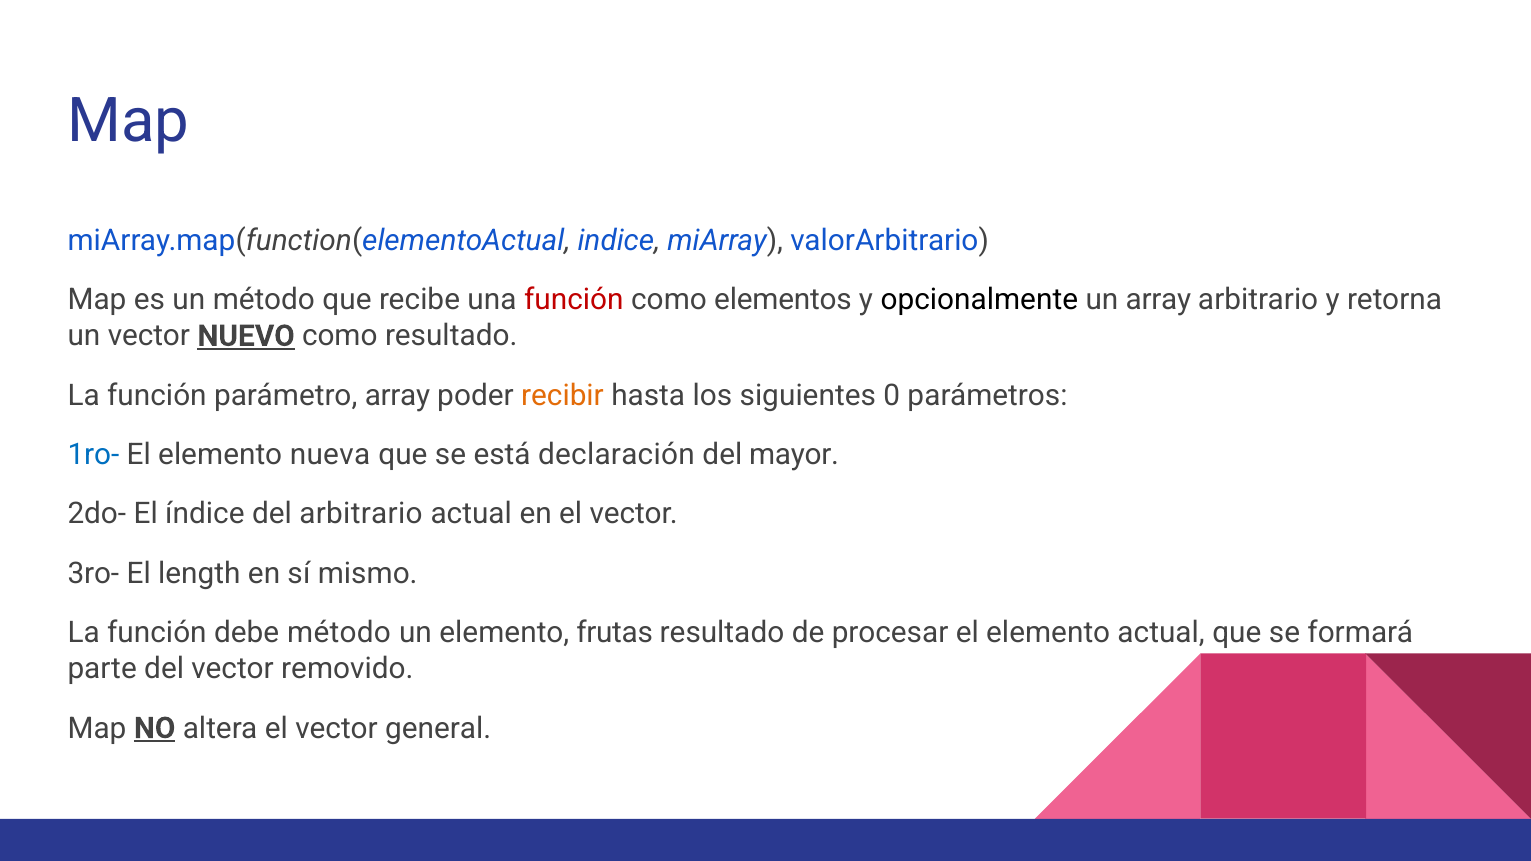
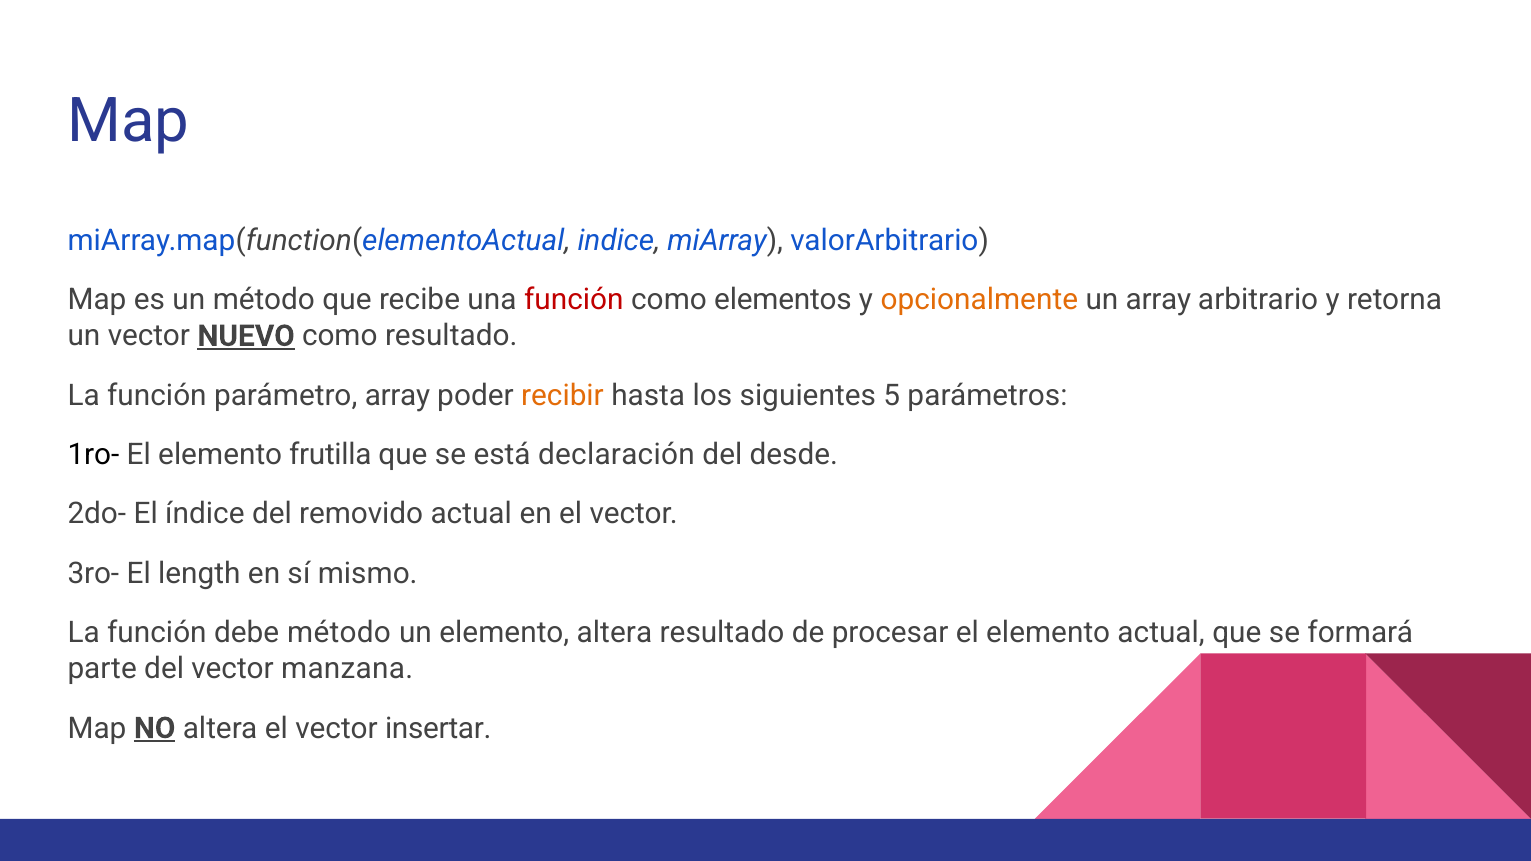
opcionalmente colour: black -> orange (979, 300)
0: 0 -> 5 (892, 395)
1ro- colour: blue -> black (93, 455)
nueva: nueva -> frutilla (330, 455)
mayor: mayor -> desde (794, 455)
del arbitrario: arbitrario -> removido (361, 514)
elemento frutas: frutas -> altera (614, 633)
removido: removido -> manzana (347, 669)
general: general -> insertar (438, 728)
